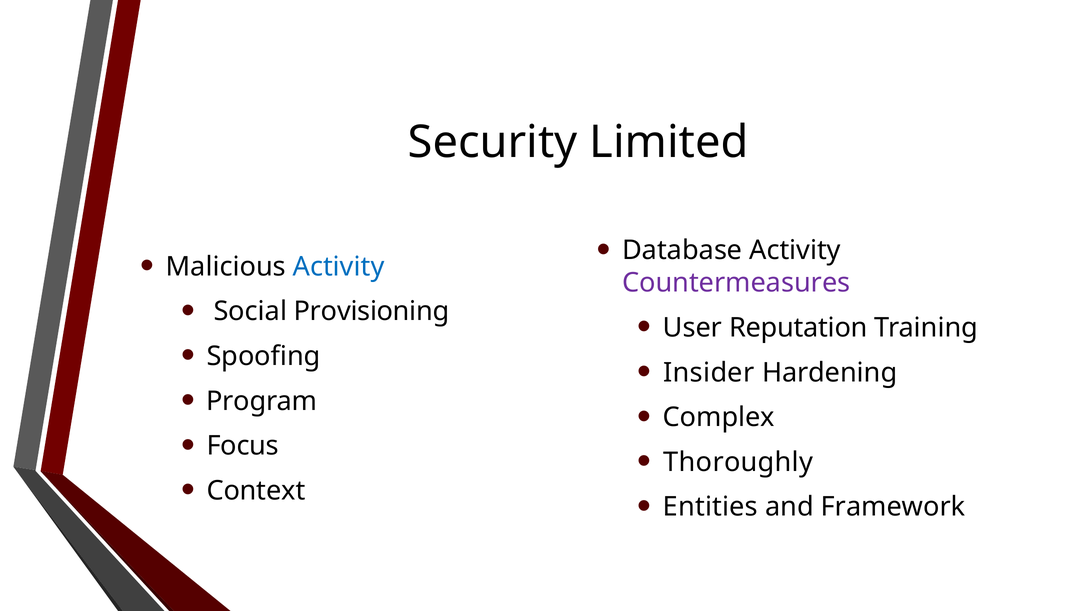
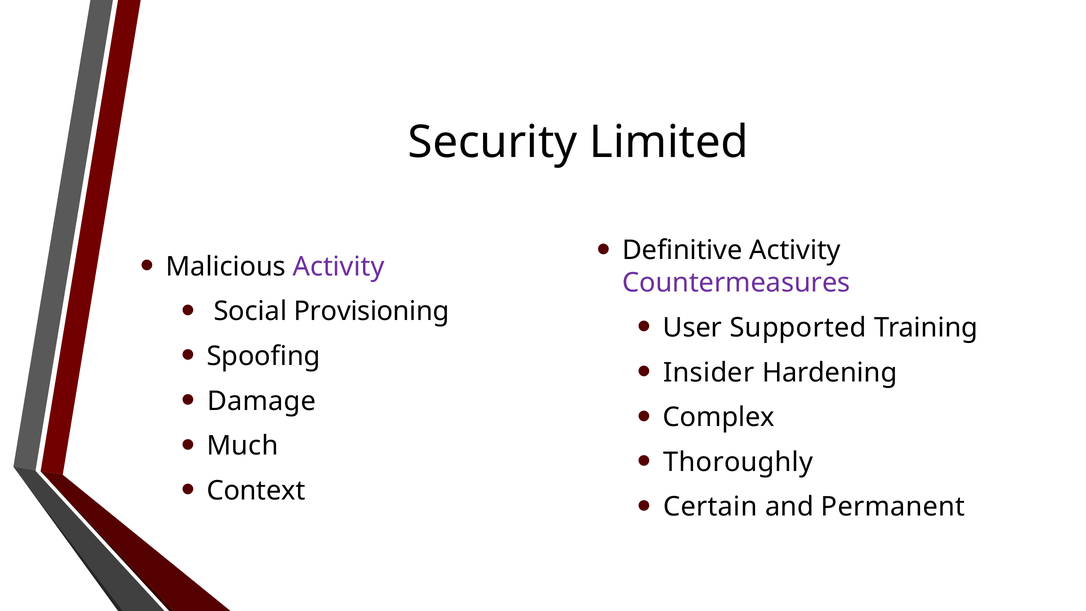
Database: Database -> Definitive (682, 250)
Activity colour: blue -> purple (339, 267)
Reputation: Reputation -> Supported (798, 328)
Program: Program -> Damage (262, 401)
Focus: Focus -> Much (243, 446)
Entities: Entities -> Certain (710, 507)
Framework: Framework -> Permanent (893, 507)
